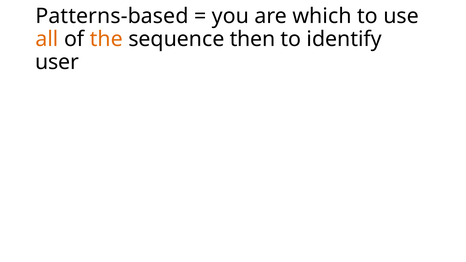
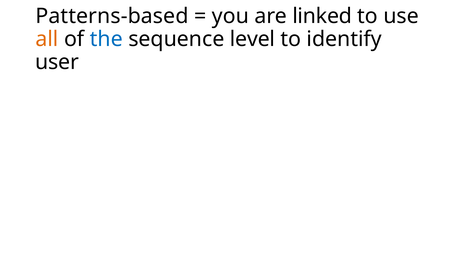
which: which -> linked (322, 16)
the colour: orange -> blue (106, 39)
then: then -> level (252, 39)
